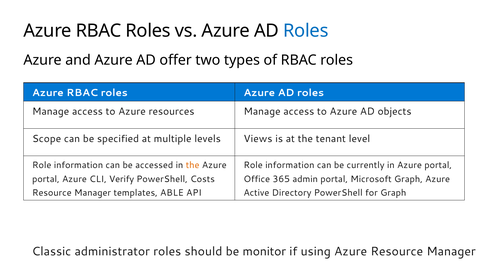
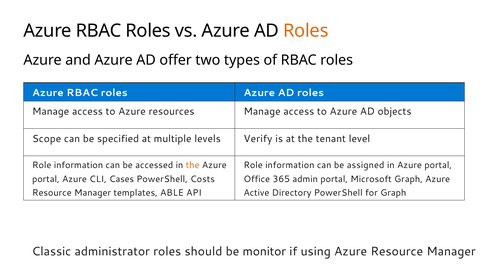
Roles colour: blue -> orange (306, 31)
Views: Views -> Verify (258, 138)
currently: currently -> assigned (366, 165)
Verify: Verify -> Cases (122, 179)
